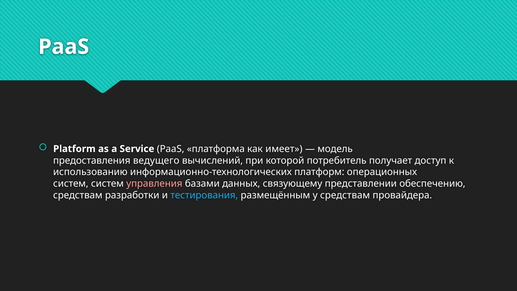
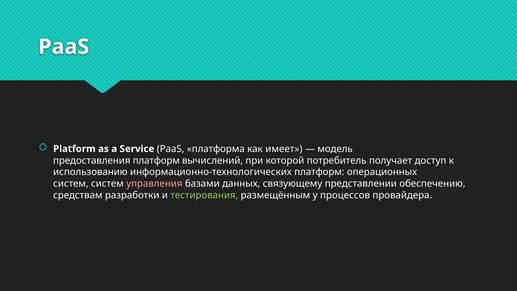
предоставления ведущего: ведущего -> платформ (156, 160)
тестирования colour: light blue -> light green (204, 195)
у средствам: средствам -> процессов (345, 195)
